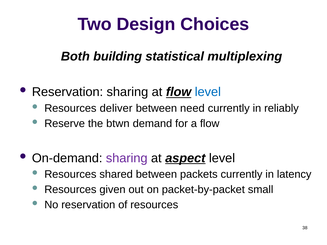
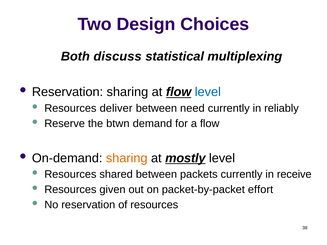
building: building -> discuss (118, 56)
sharing colour: purple -> orange (127, 158)
aspect: aspect -> mostly (185, 158)
latency: latency -> receive (294, 174)
small: small -> effort (261, 190)
